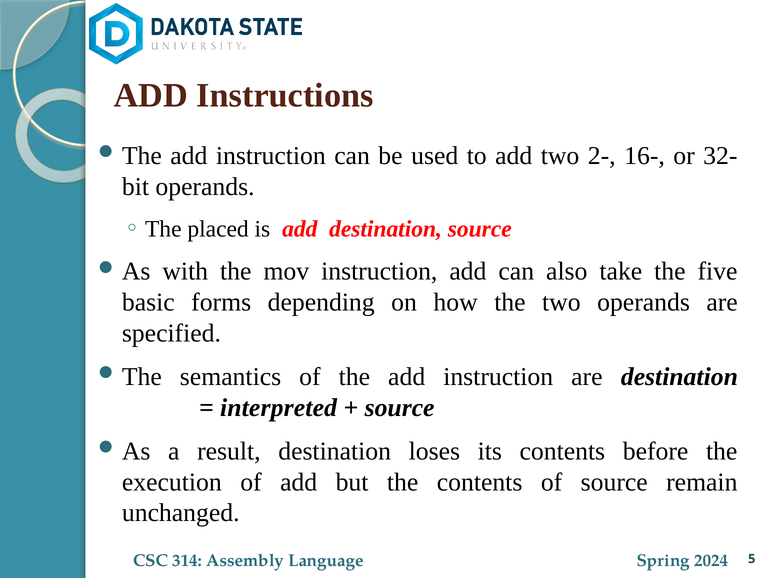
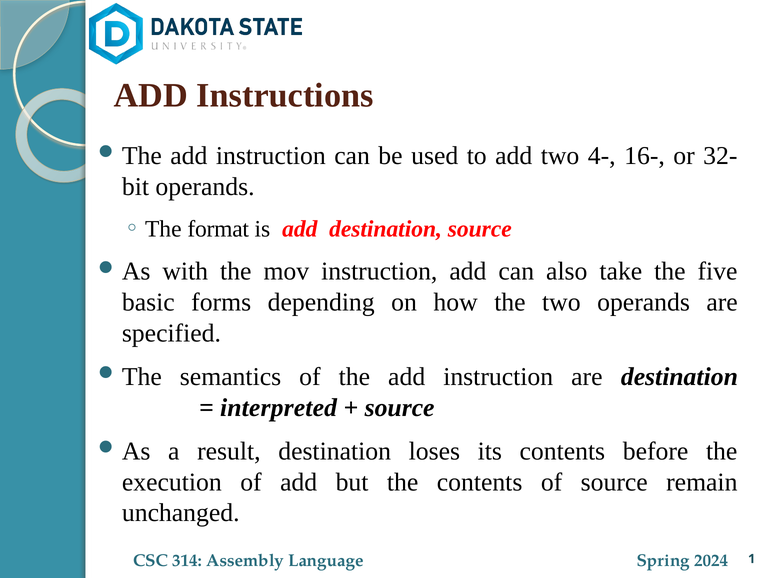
2-: 2- -> 4- (602, 156)
placed: placed -> format (218, 229)
5: 5 -> 1 (752, 559)
